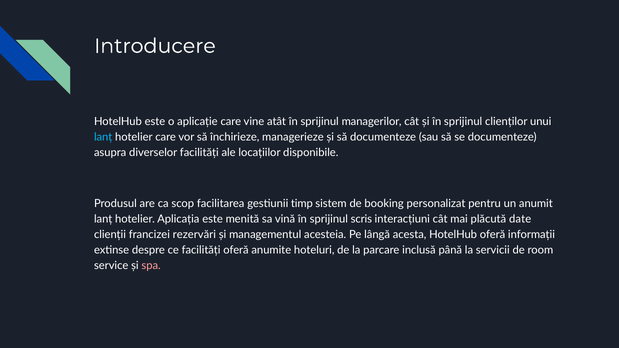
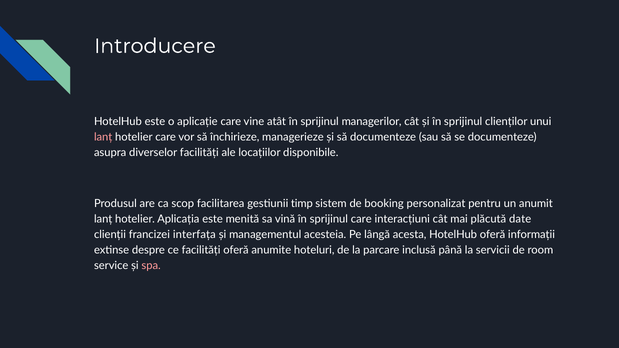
lanț colour: light blue -> pink (103, 137)
sprijinul scris: scris -> care (361, 219)
rezervări: rezervări -> interfața (194, 235)
